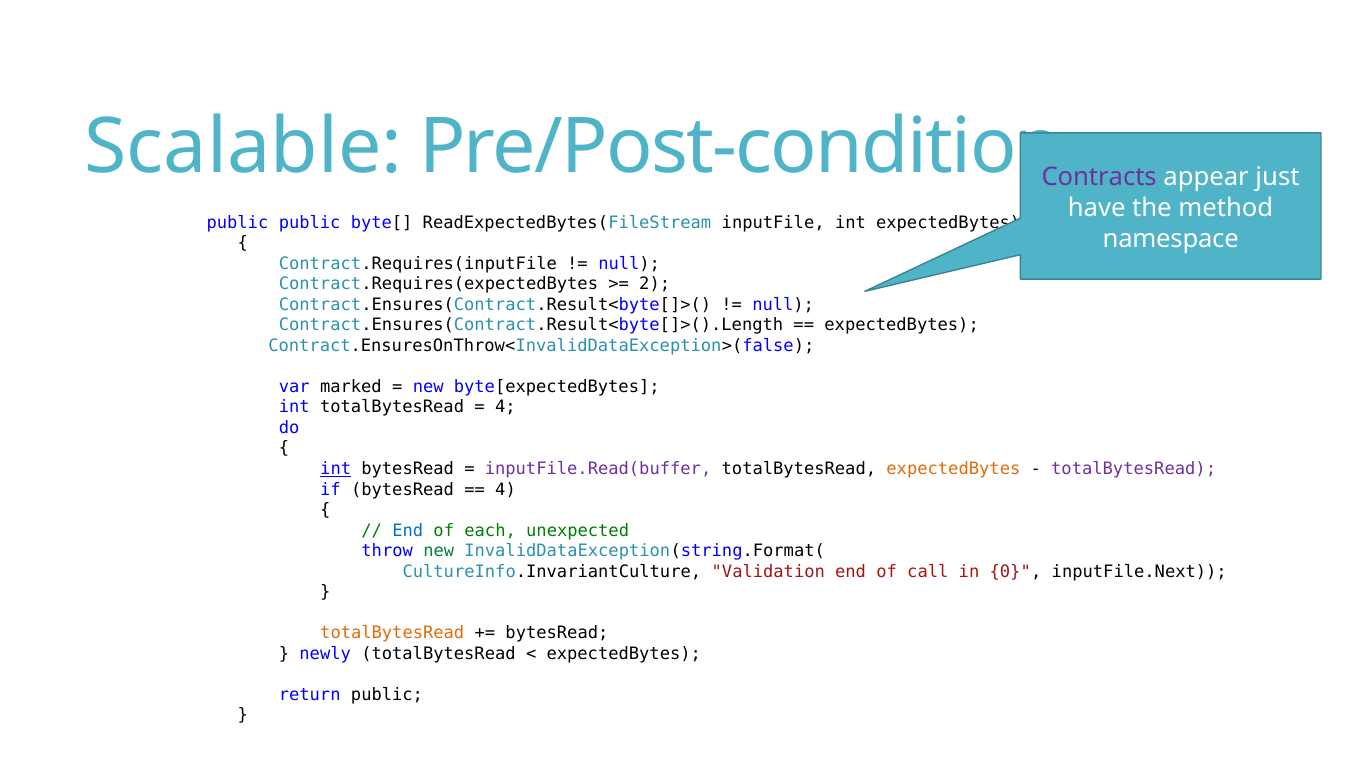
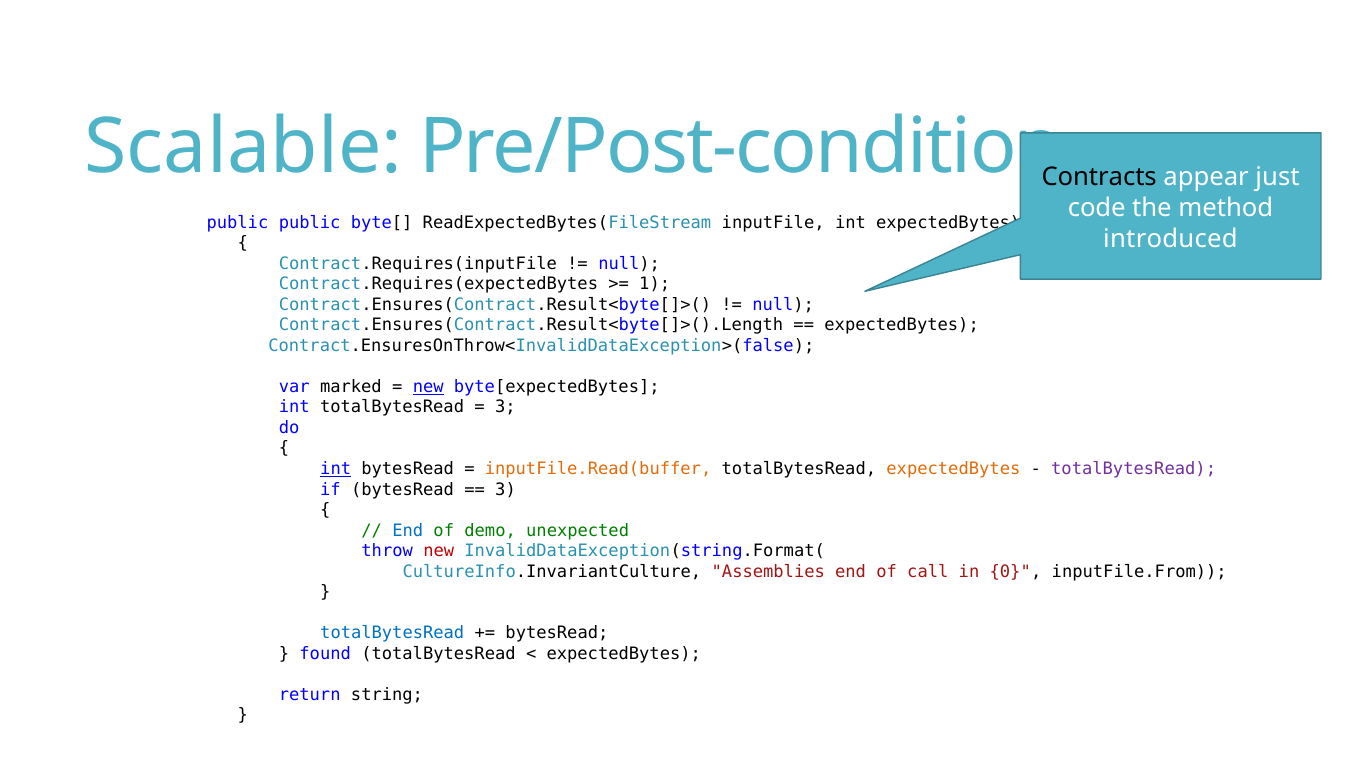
Contracts colour: purple -> black (1099, 177)
have: have -> code (1097, 208)
namespace: namespace -> introduced (1170, 239)
2: 2 -> 1 (655, 284)
new underline: none -> present (428, 387)
4: 4 -> 3 (505, 408)
inputFile.Read(buffer colour: purple -> orange (598, 469)
4: 4 -> 3 (506, 490)
each: each -> demo (490, 531)
new colour: green -> red (439, 551)
Validation: Validation -> Assemblies (768, 572)
inputFile.Next: inputFile.Next -> inputFile.From (1139, 572)
totalBytesRead colour: orange -> blue (392, 634)
newly: newly -> found (325, 654)
return public: public -> string (387, 695)
